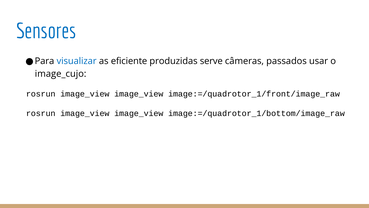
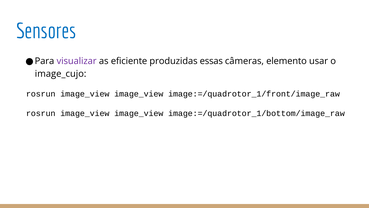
visualizar colour: blue -> purple (77, 61)
serve: serve -> essas (211, 61)
passados: passados -> elemento (287, 61)
